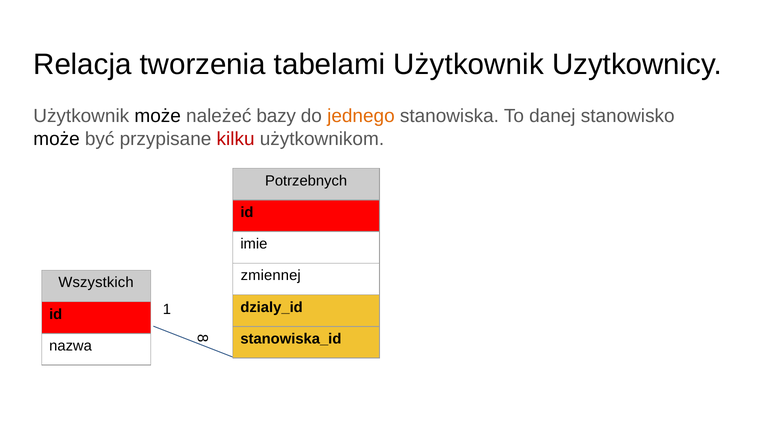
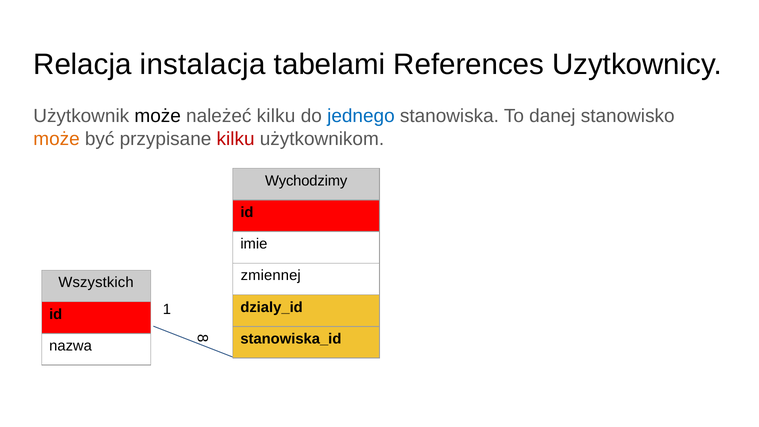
tworzenia: tworzenia -> instalacja (203, 64)
tabelami Użytkownik: Użytkownik -> References (469, 64)
należeć bazy: bazy -> kilku (276, 116)
jednego colour: orange -> blue (361, 116)
może colour: black -> orange (57, 139)
Potrzebnych: Potrzebnych -> Wychodzimy (306, 181)
